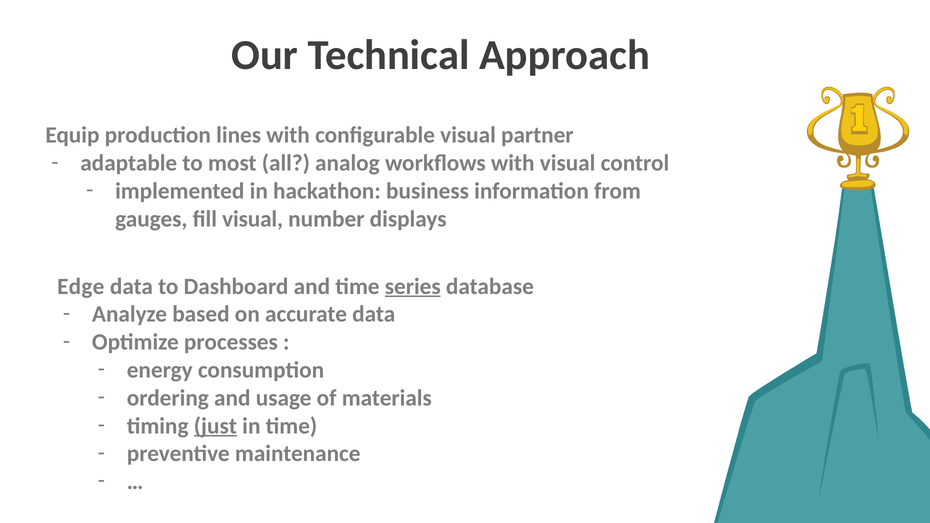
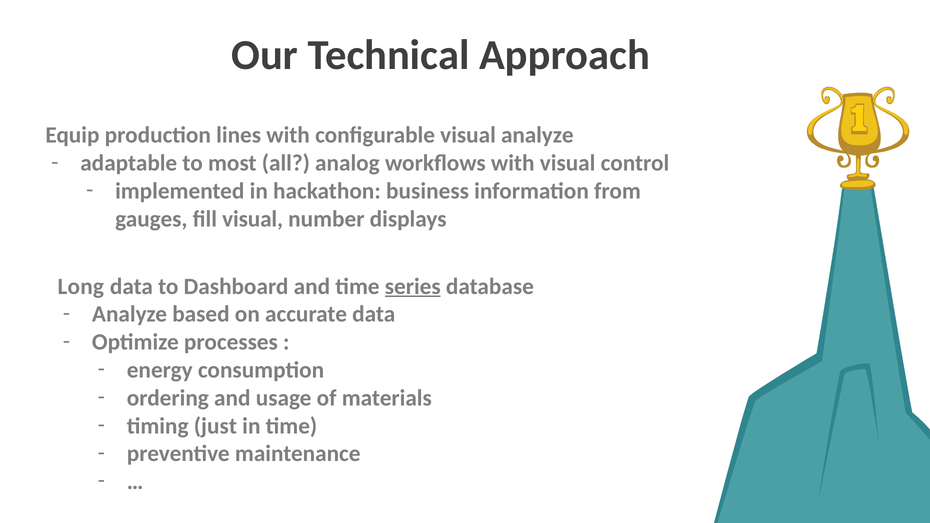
visual partner: partner -> analyze (537, 135)
Edge: Edge -> Long (81, 286)
just underline: present -> none (215, 426)
